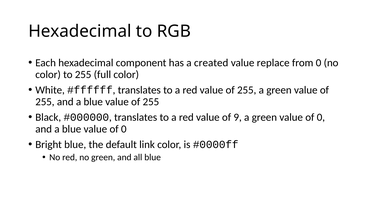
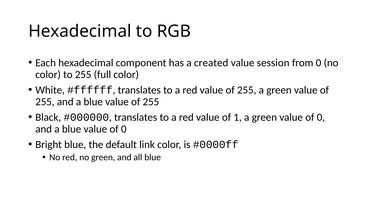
replace: replace -> session (273, 63)
9: 9 -> 1 (238, 117)
